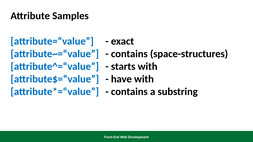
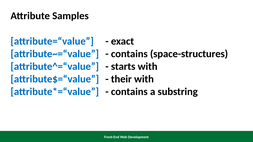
have: have -> their (121, 79)
